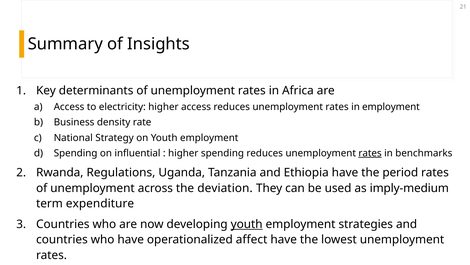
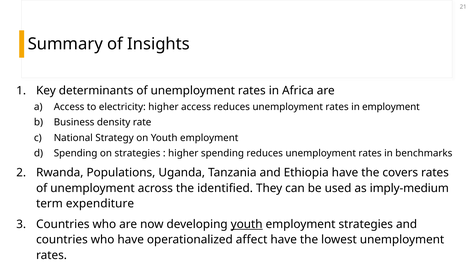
on influential: influential -> strategies (137, 153)
rates underline: present -> none (370, 153)
Regulations: Regulations -> Populations (121, 172)
period: period -> covers (400, 172)
deviation: deviation -> identified (225, 188)
